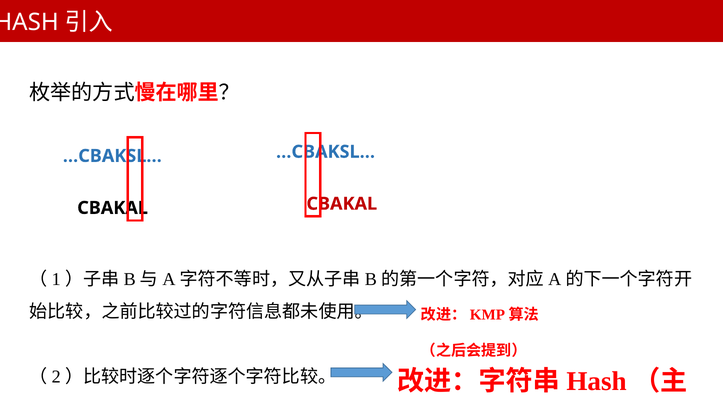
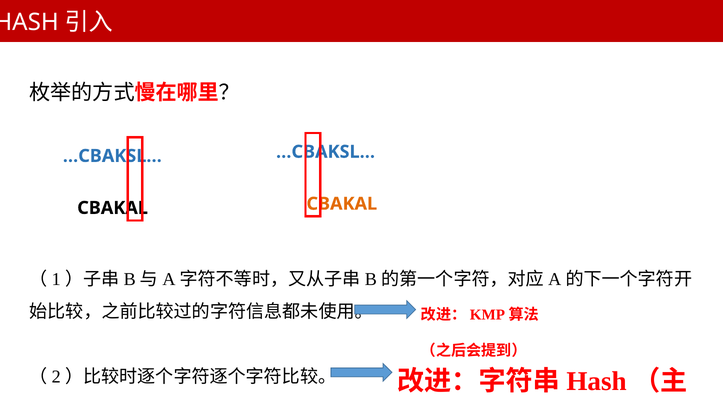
CBAKAL colour: red -> orange (342, 204)
